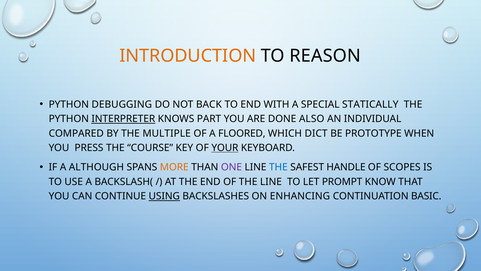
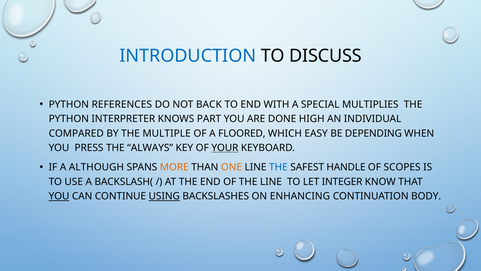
INTRODUCTION colour: orange -> blue (188, 56)
REASON: REASON -> DISCUSS (325, 56)
DEBUGGING: DEBUGGING -> REFERENCES (122, 104)
STATICALLY: STATICALLY -> MULTIPLIES (370, 104)
INTERPRETER underline: present -> none (123, 119)
ALSO: ALSO -> HIGH (312, 119)
DICT: DICT -> EASY (316, 133)
PROTOTYPE: PROTOTYPE -> DEPENDING (373, 133)
COURSE: COURSE -> ALWAYS (150, 148)
ONE colour: purple -> orange (231, 167)
PROMPT: PROMPT -> INTEGER (342, 181)
YOU underline: none -> present (59, 196)
BASIC: BASIC -> BODY (426, 196)
